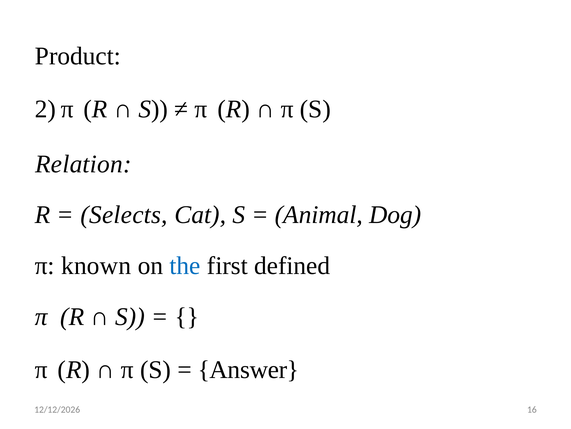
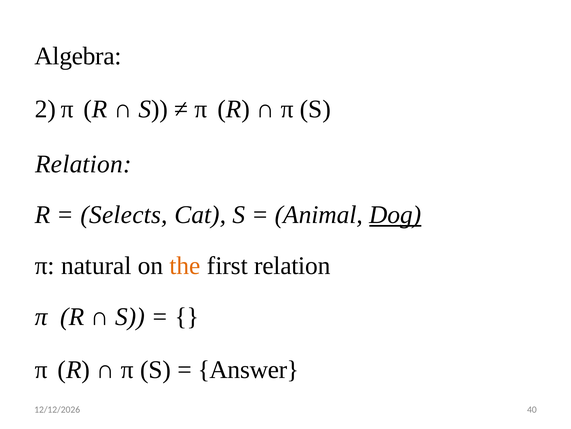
Product: Product -> Algebra (78, 56)
Dog underline: none -> present (395, 215)
known: known -> natural (96, 265)
the colour: blue -> orange (185, 265)
first defined: defined -> relation (292, 265)
16: 16 -> 40 (532, 409)
